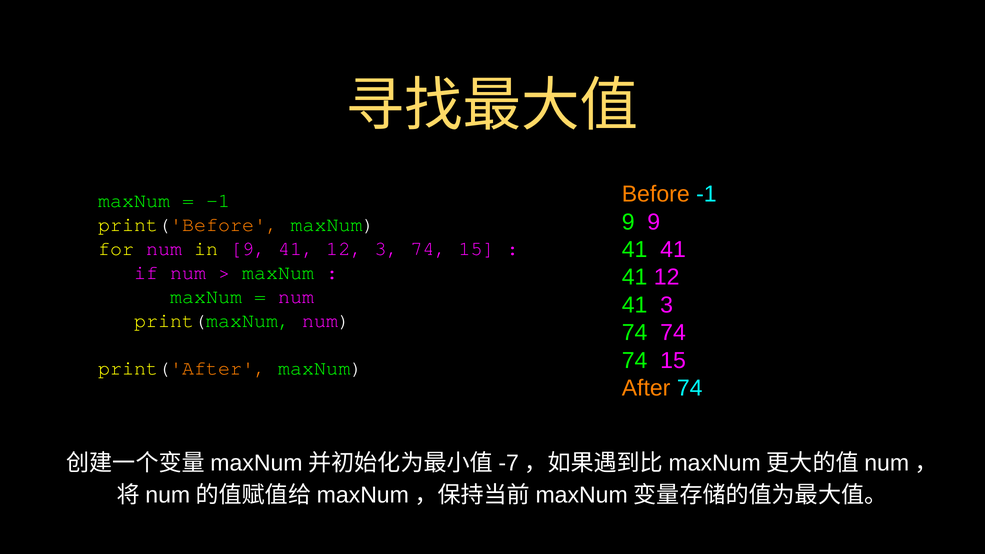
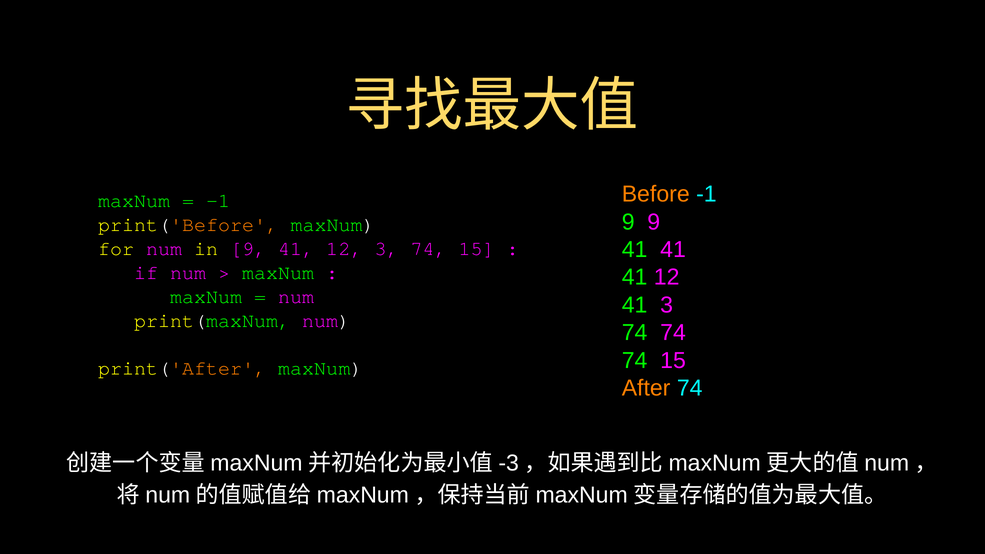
-7: -7 -> -3 (509, 463)
